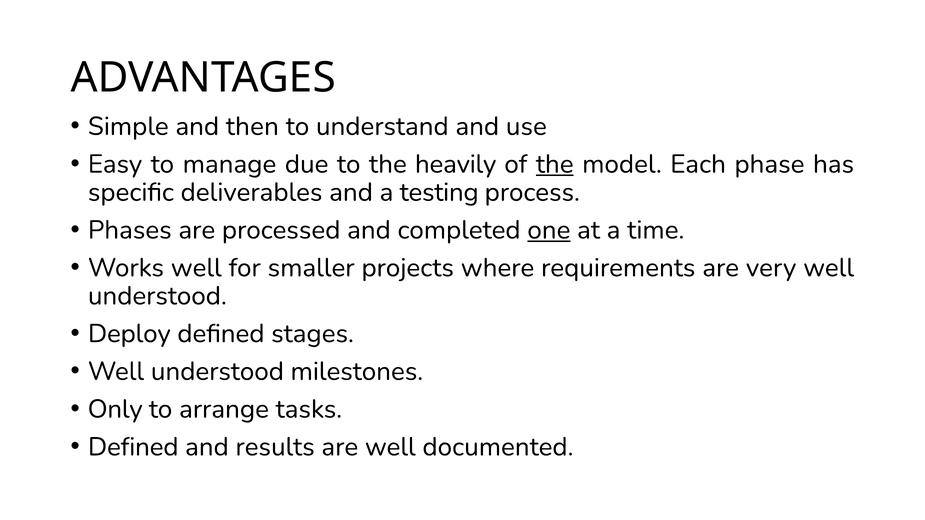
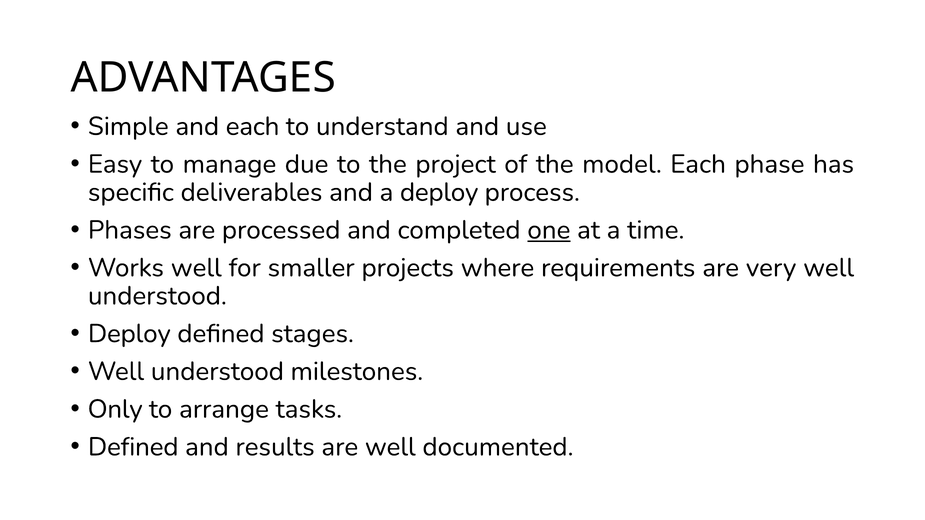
and then: then -> each (253, 126)
heavily: heavily -> project (456, 164)
the underline: present -> none (555, 164)
a testing: testing -> deploy (439, 192)
